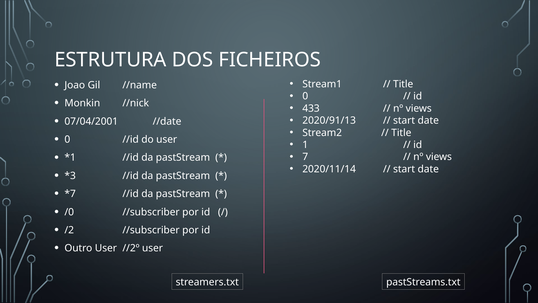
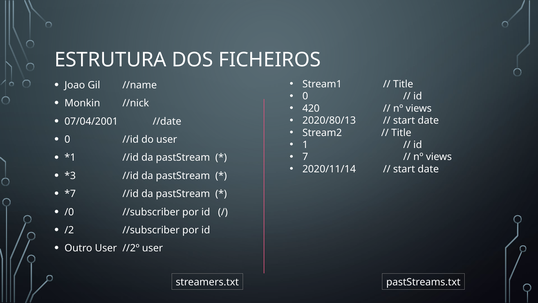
433: 433 -> 420 (311, 108)
2020/91/13: 2020/91/13 -> 2020/80/13 (329, 120)
